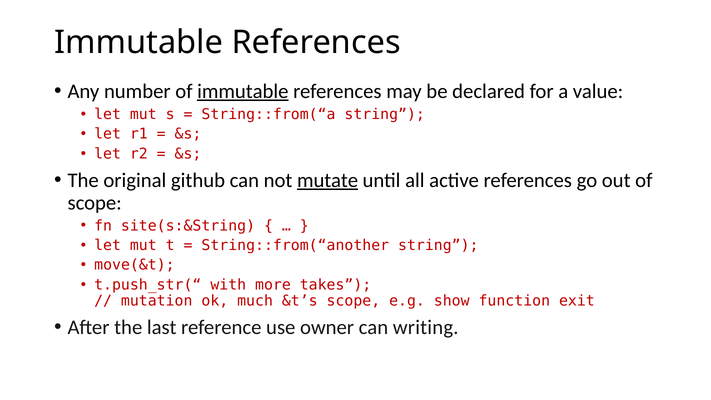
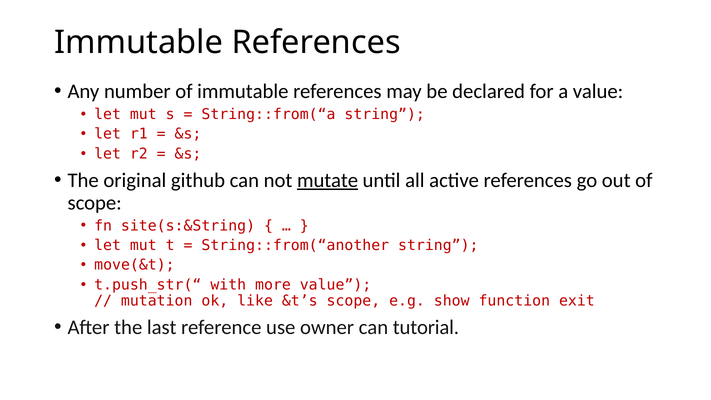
immutable underline: present -> none (243, 91)
more takes: takes -> value (336, 285)
much: much -> like (255, 301)
writing: writing -> tutorial (426, 327)
